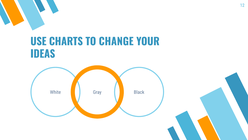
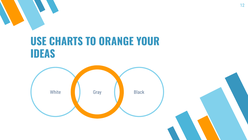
CHANGE: CHANGE -> ORANGE (116, 42)
